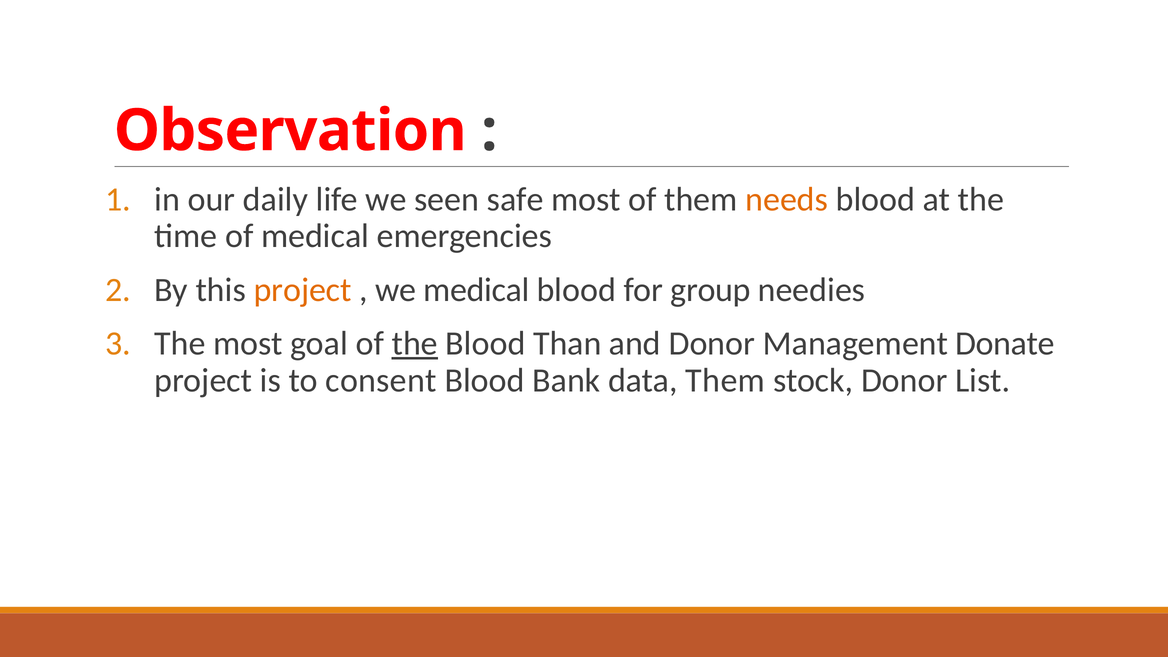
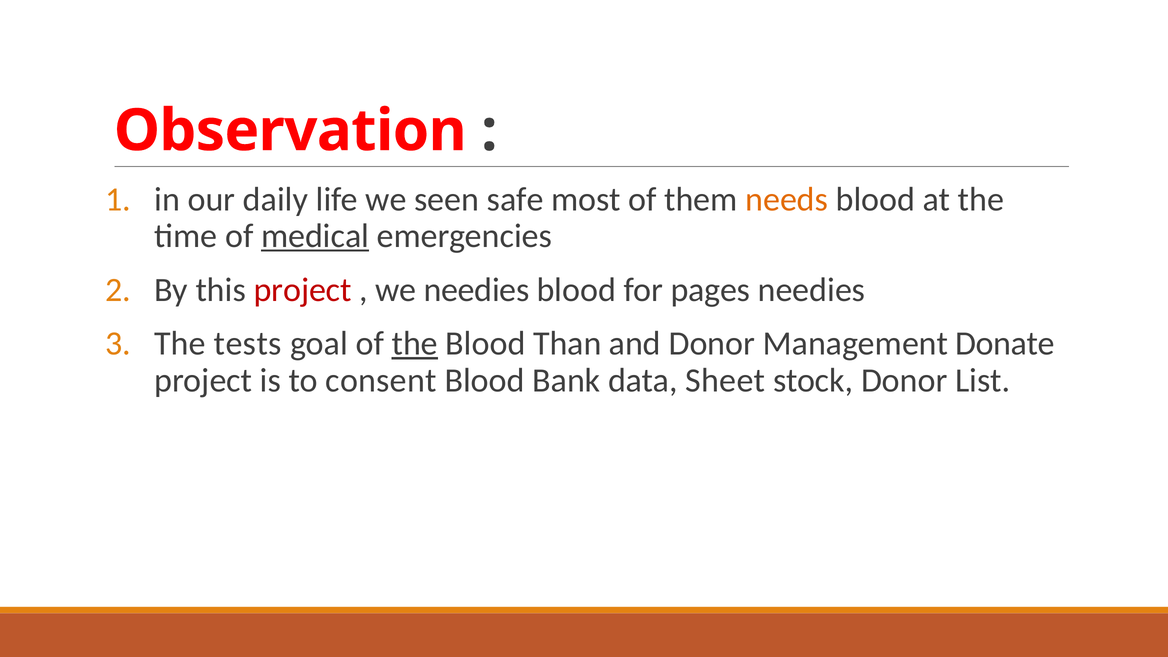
medical underline: none -> present (315, 236)
project colour: orange -> red (303, 290)
we medical: medical -> needies (477, 290)
group: group -> pages (710, 290)
The most: most -> tests (248, 344)
data Them: Them -> Sheet (725, 380)
